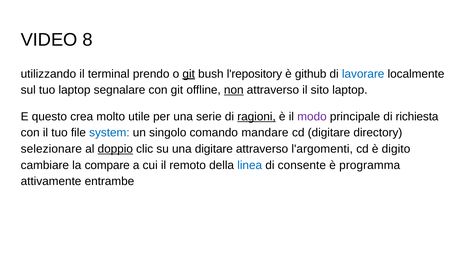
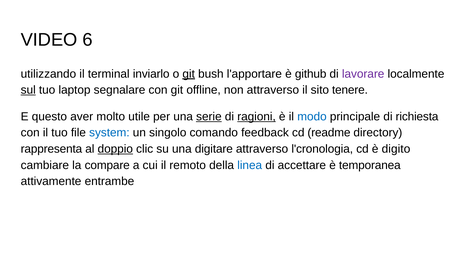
8: 8 -> 6 (88, 40)
prendo: prendo -> inviarlo (151, 74)
l'repository: l'repository -> l'apportare (254, 74)
lavorare colour: blue -> purple (363, 74)
sul underline: none -> present (28, 90)
non underline: present -> none (234, 90)
sito laptop: laptop -> tenere (350, 90)
crea: crea -> aver (82, 117)
serie underline: none -> present (209, 117)
modo colour: purple -> blue (312, 117)
mandare: mandare -> feedback (265, 133)
cd digitare: digitare -> readme (329, 133)
selezionare: selezionare -> rappresenta (51, 149)
l'argomenti: l'argomenti -> l'cronologia (322, 149)
consente: consente -> accettare (302, 165)
programma: programma -> temporanea (370, 165)
